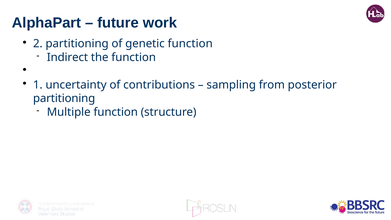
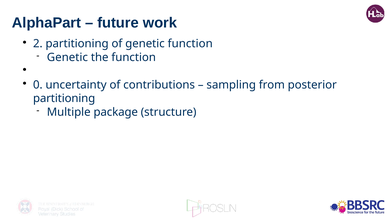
Indirect: Indirect -> Genetic (67, 57)
1: 1 -> 0 (38, 85)
Multiple function: function -> package (116, 112)
